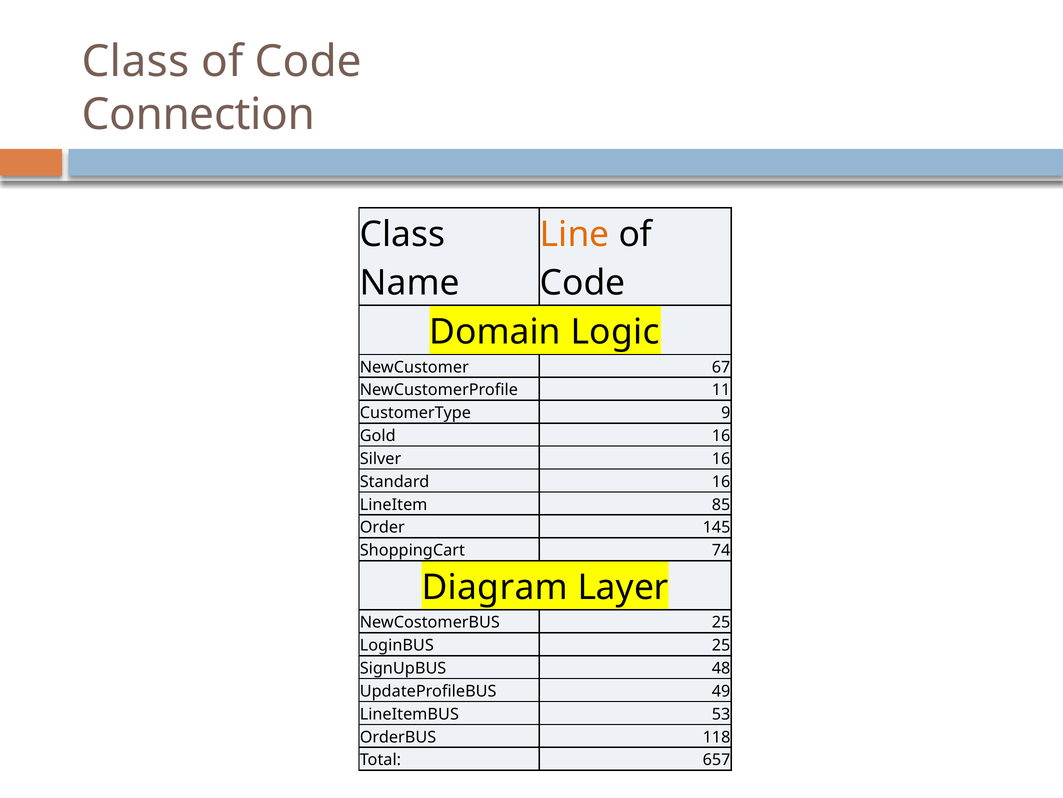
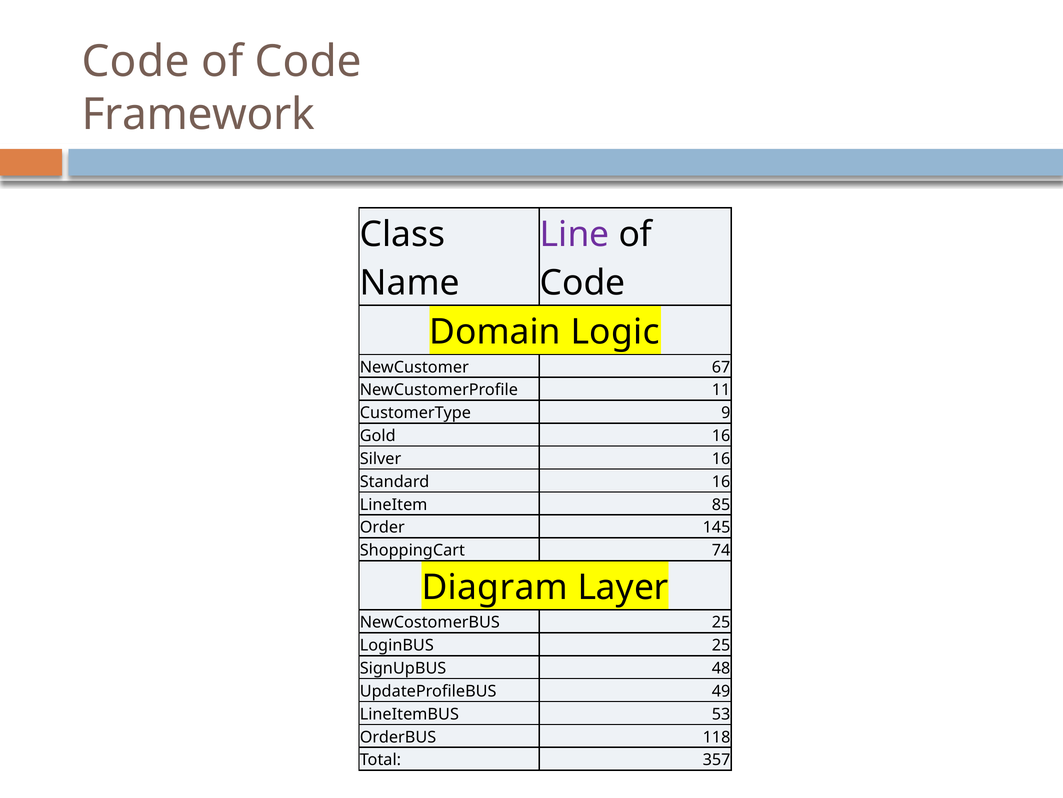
Class: Class -> Code (136, 61)
Connection: Connection -> Framework (198, 115)
Line colour: orange -> purple (575, 234)
657: 657 -> 357 (717, 759)
